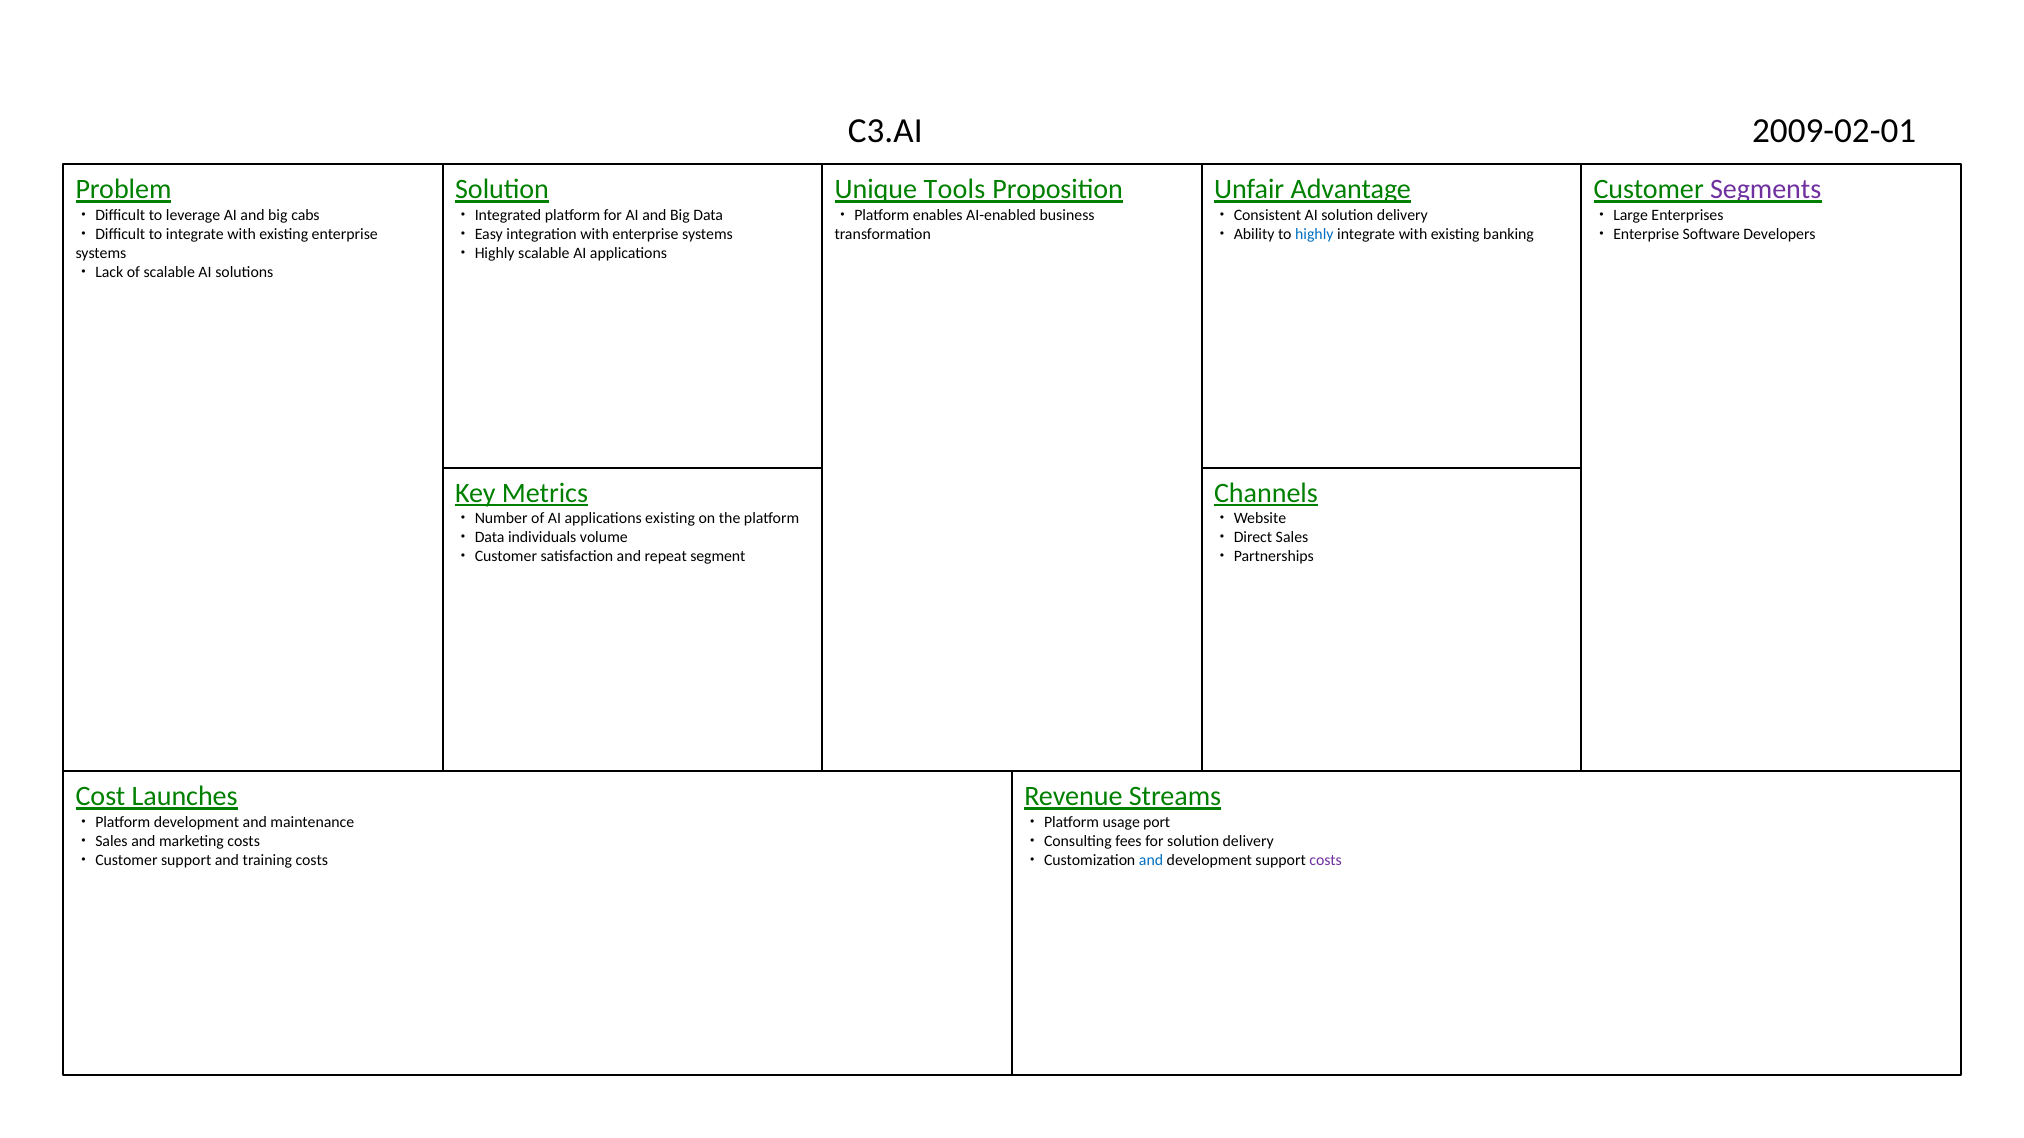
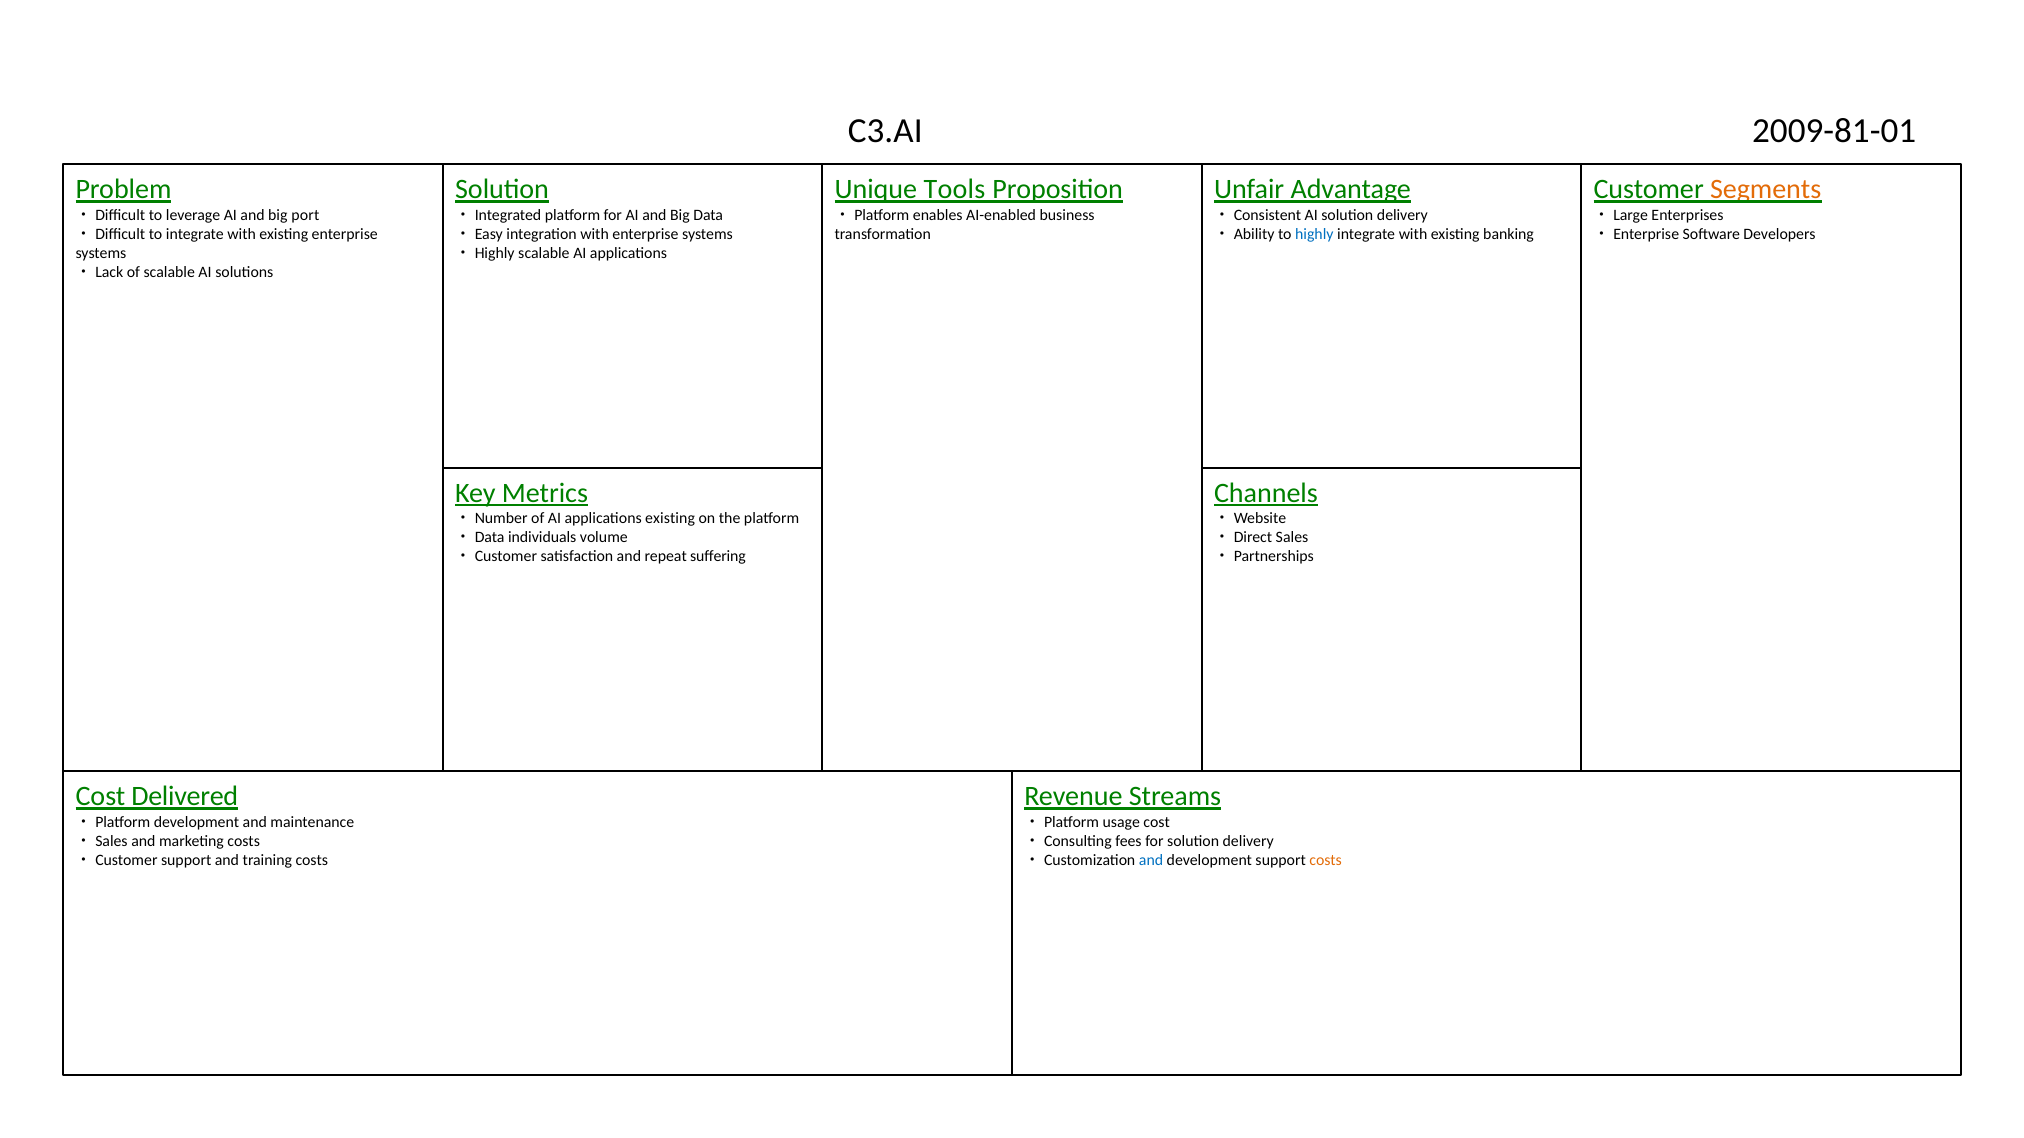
2009-02-01: 2009-02-01 -> 2009-81-01 (1834, 131)
Segments colour: purple -> orange (1766, 189)
cabs: cabs -> port (305, 215)
segment: segment -> suffering (718, 557)
Launches: Launches -> Delivered (185, 797)
usage port: port -> cost (1157, 822)
costs colour: purple -> orange (1326, 860)
